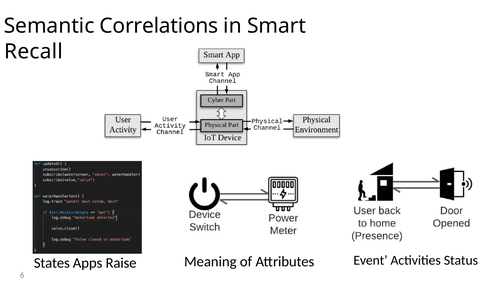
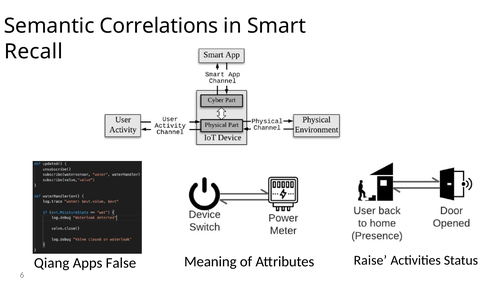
Event: Event -> Raise (370, 261)
States: States -> Qiang (52, 263)
Raise: Raise -> False (121, 263)
